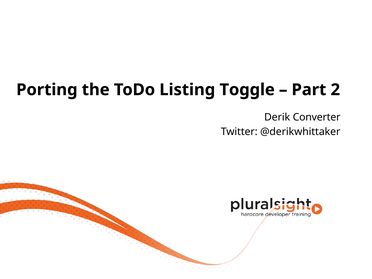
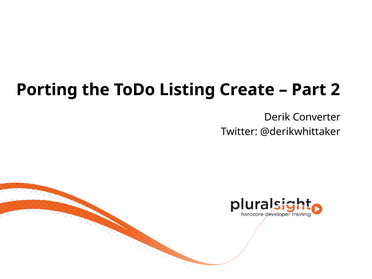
Toggle: Toggle -> Create (247, 90)
